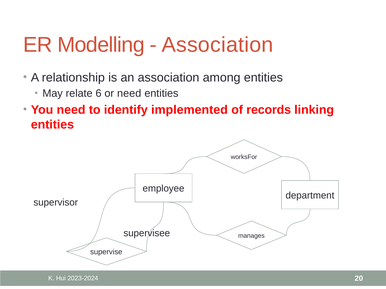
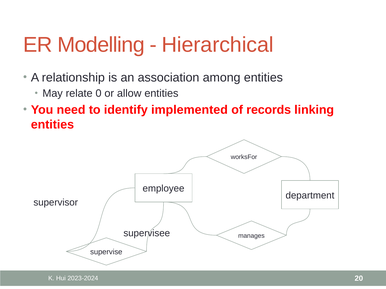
Association: Association -> Hierarchical (218, 45)
6: 6 -> 0 (99, 94)
or need: need -> allow (129, 94)
